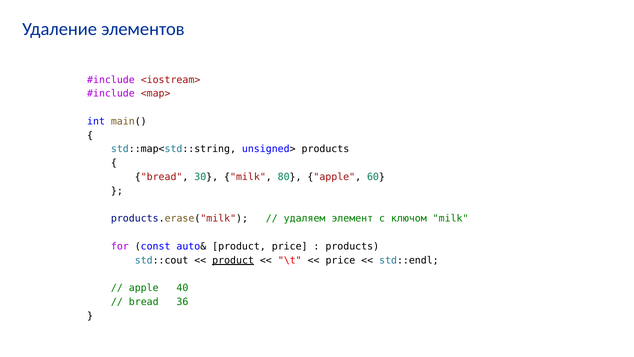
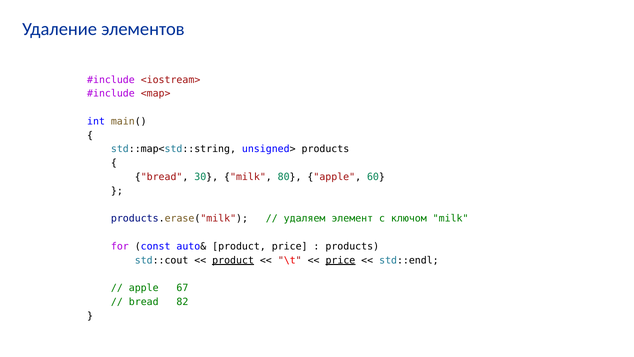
price underline: none -> present (340, 260)
40: 40 -> 67 (182, 288)
36: 36 -> 82 (182, 302)
